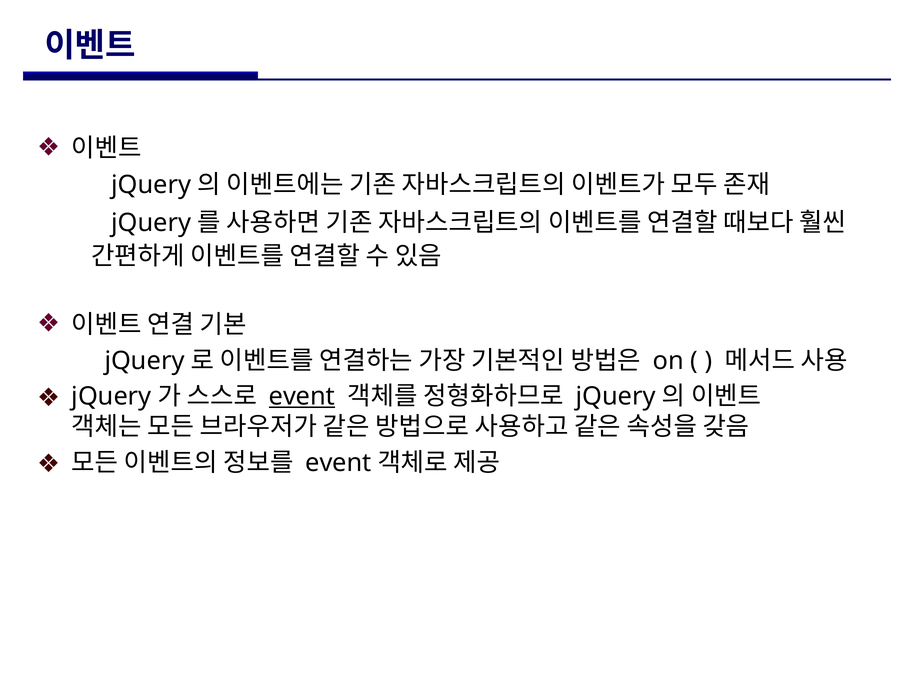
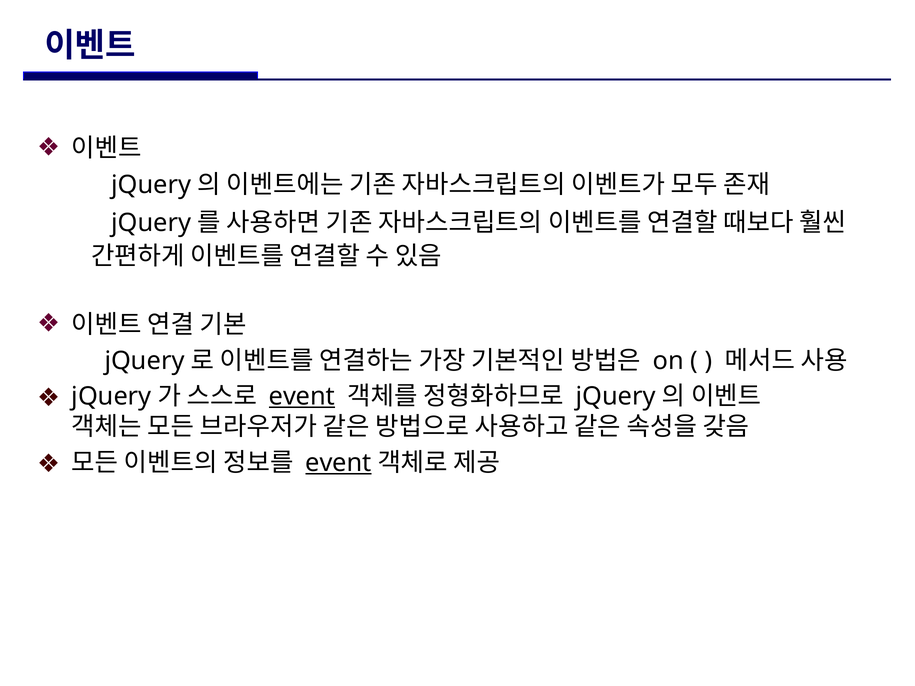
event underline: none -> present (338, 463)
